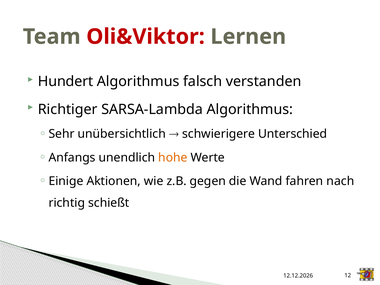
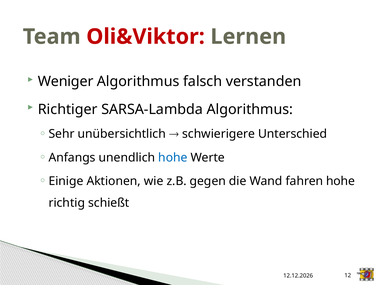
Hundert: Hundert -> Weniger (66, 82)
hohe colour: orange -> blue (173, 158)
fahren nach: nach -> hohe (341, 181)
